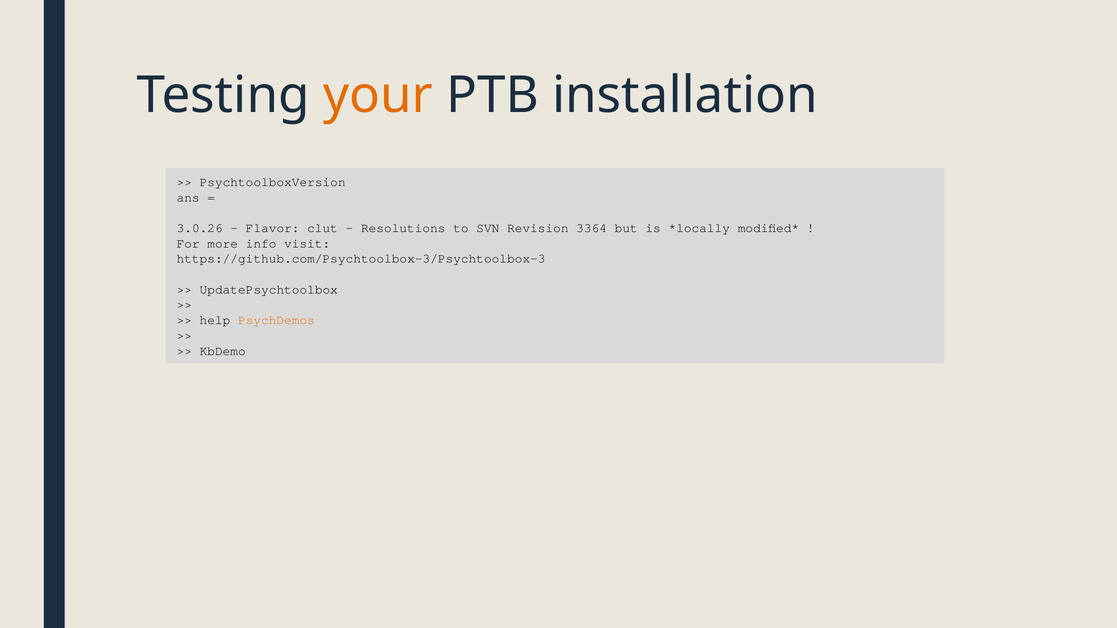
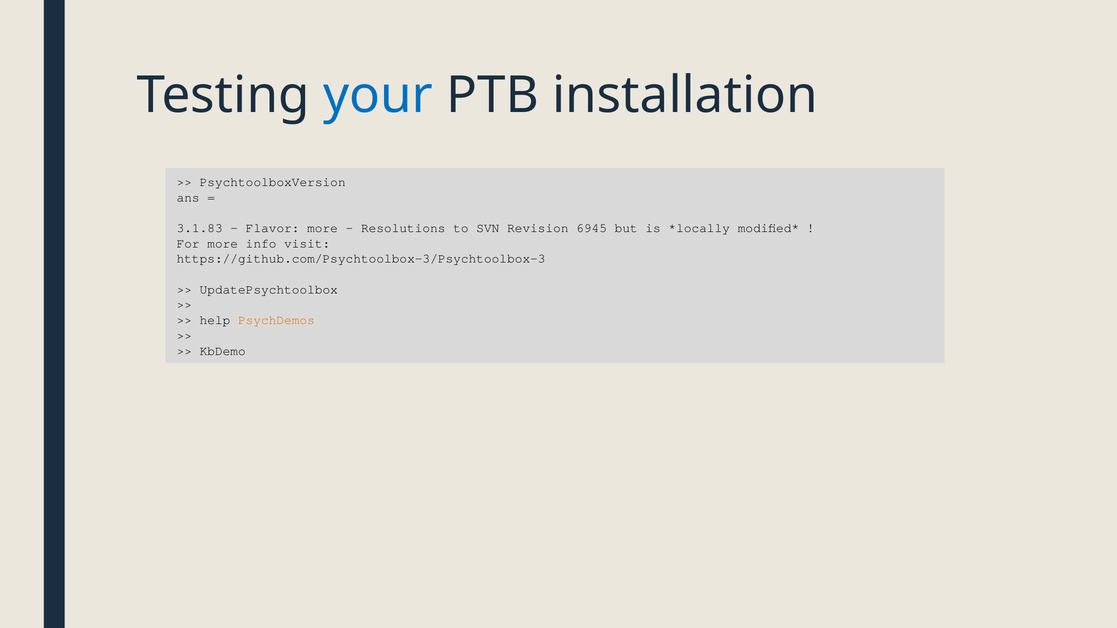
your colour: orange -> blue (378, 95)
3.0.26: 3.0.26 -> 3.1.83 (200, 228)
Flavor clut: clut -> more (322, 228)
3364: 3364 -> 6945 (592, 228)
